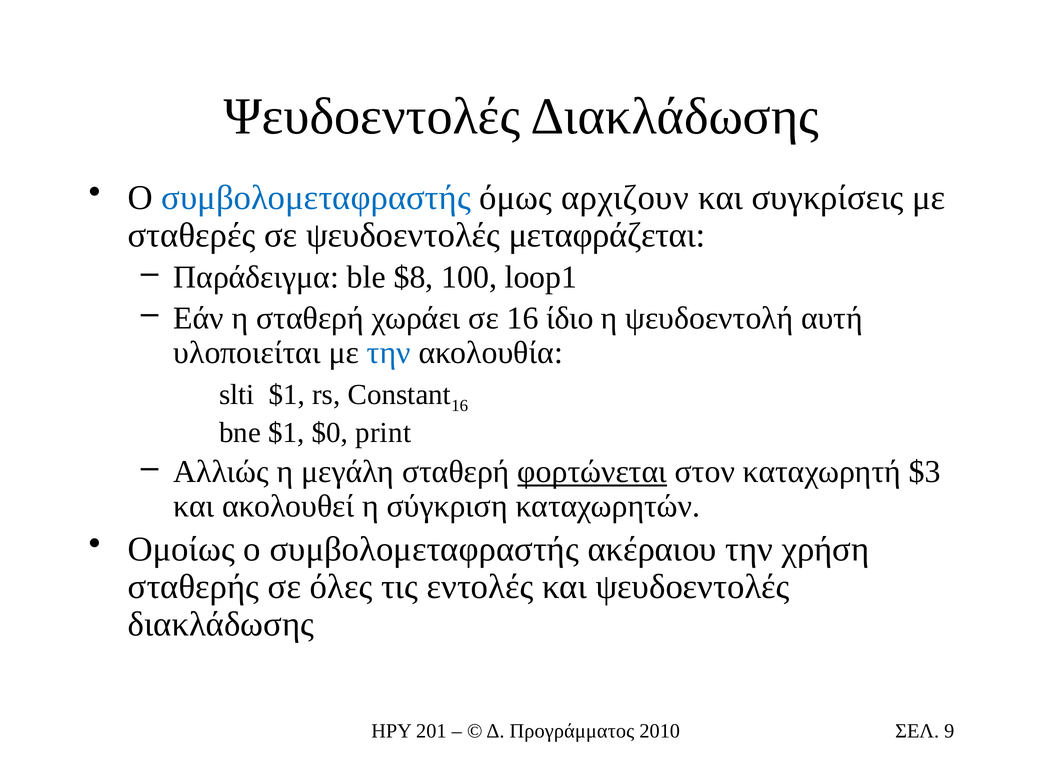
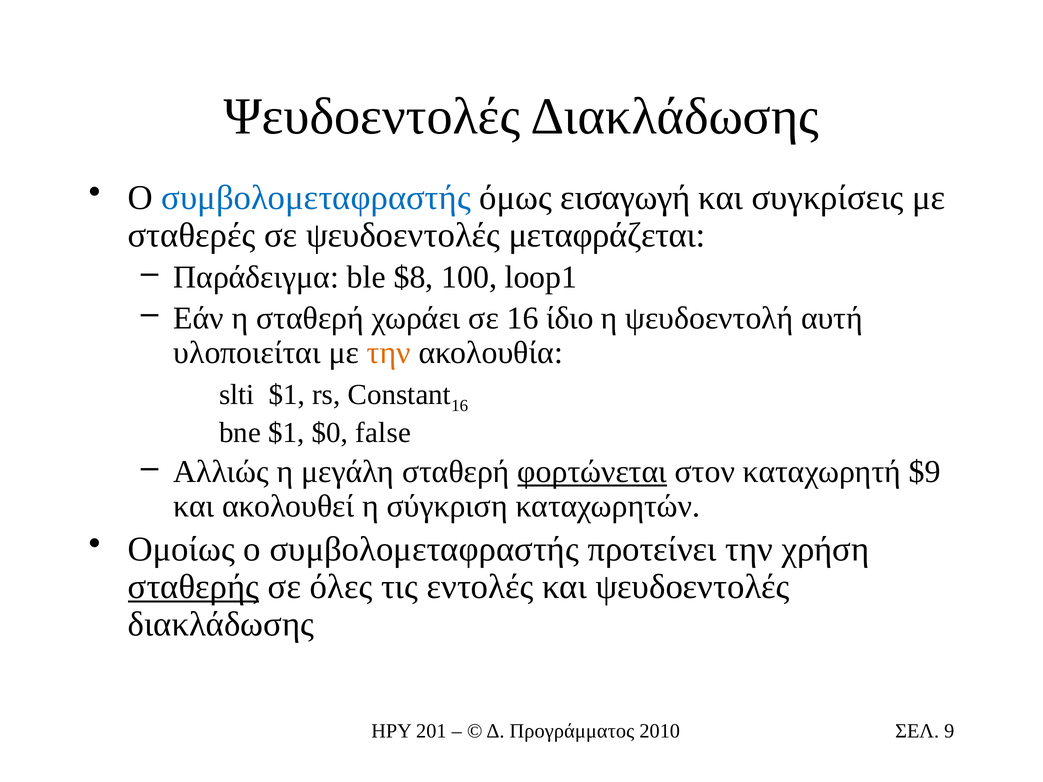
αρχιζουν: αρχιζουν -> εισαγωγή (625, 198)
την colour: blue -> orange (389, 353)
print: print -> false (383, 433)
$3: $3 -> $9 (925, 472)
ακέραιου: ακέραιου -> προτείνει (652, 549)
σταθερής underline: none -> present (193, 587)
